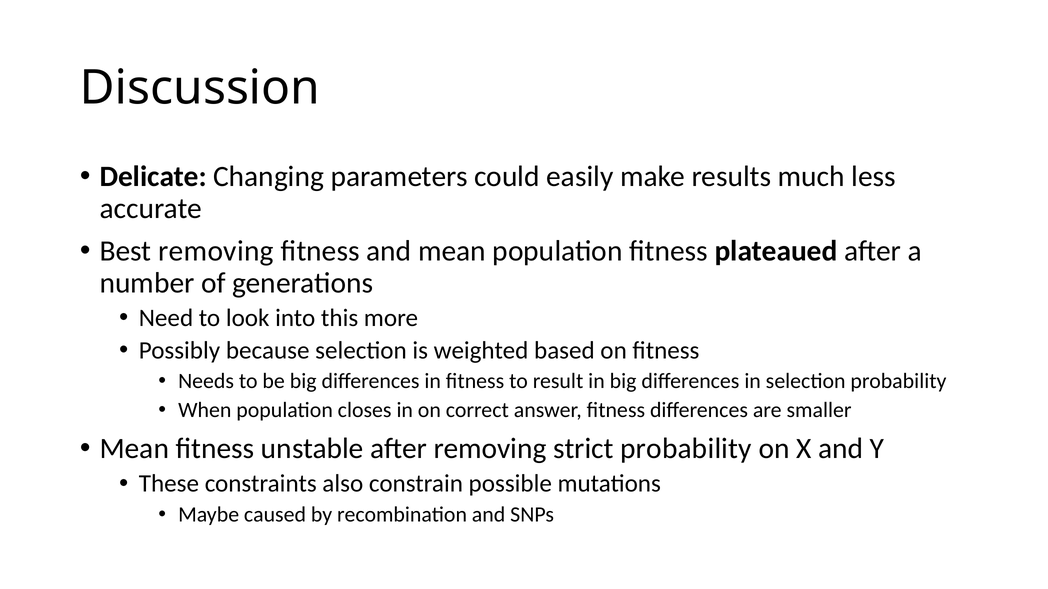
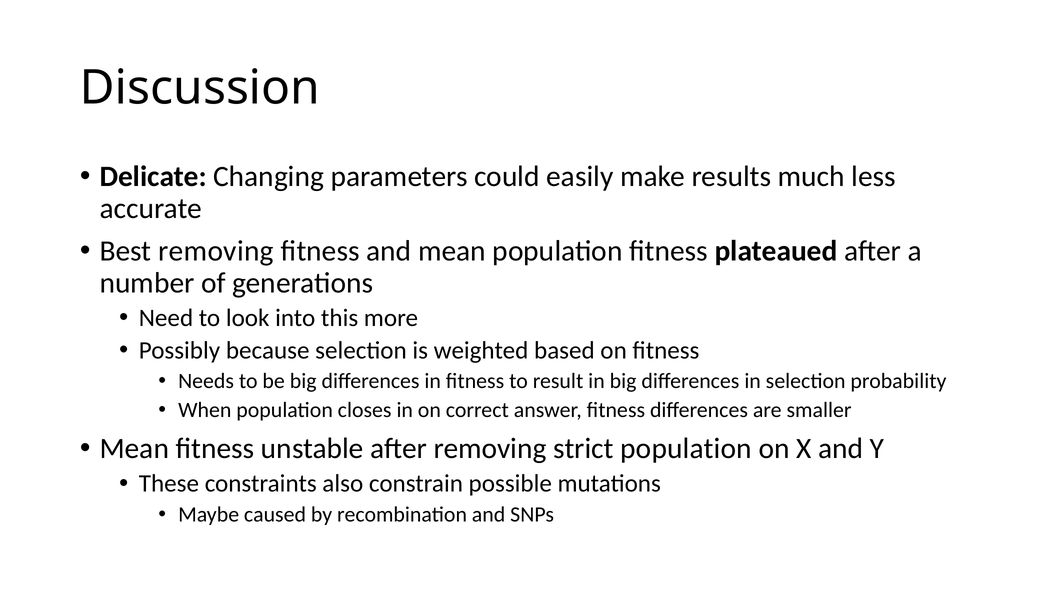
strict probability: probability -> population (686, 449)
